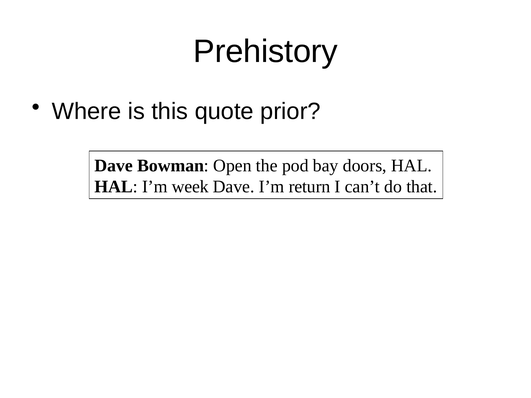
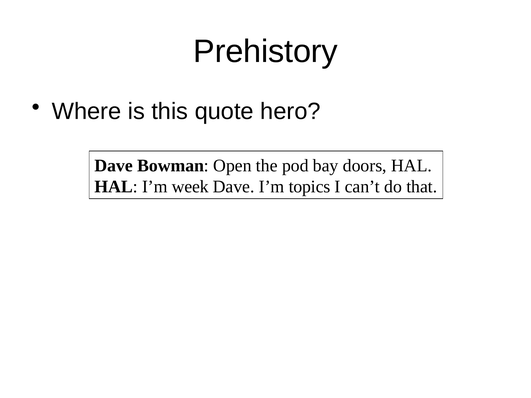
prior: prior -> hero (290, 111)
return: return -> topics (310, 187)
